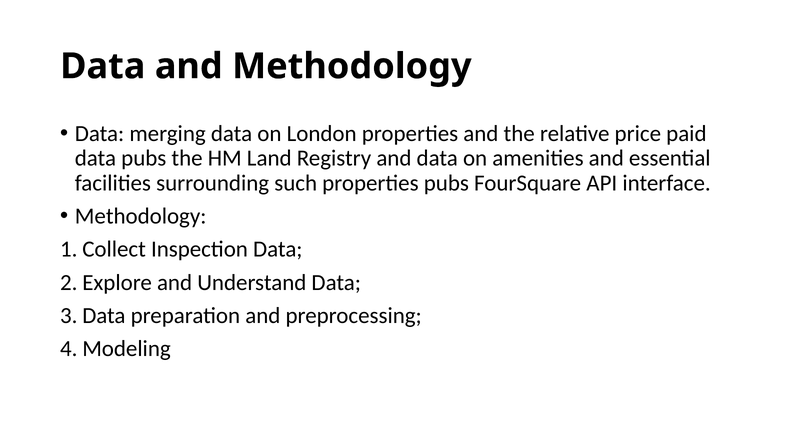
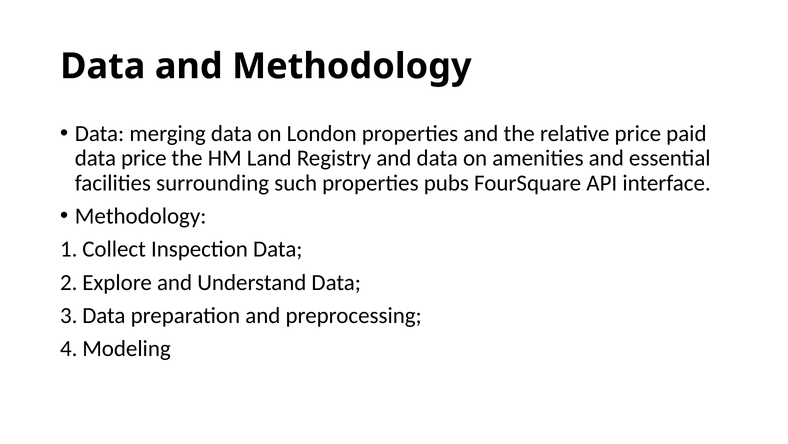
data pubs: pubs -> price (144, 158)
